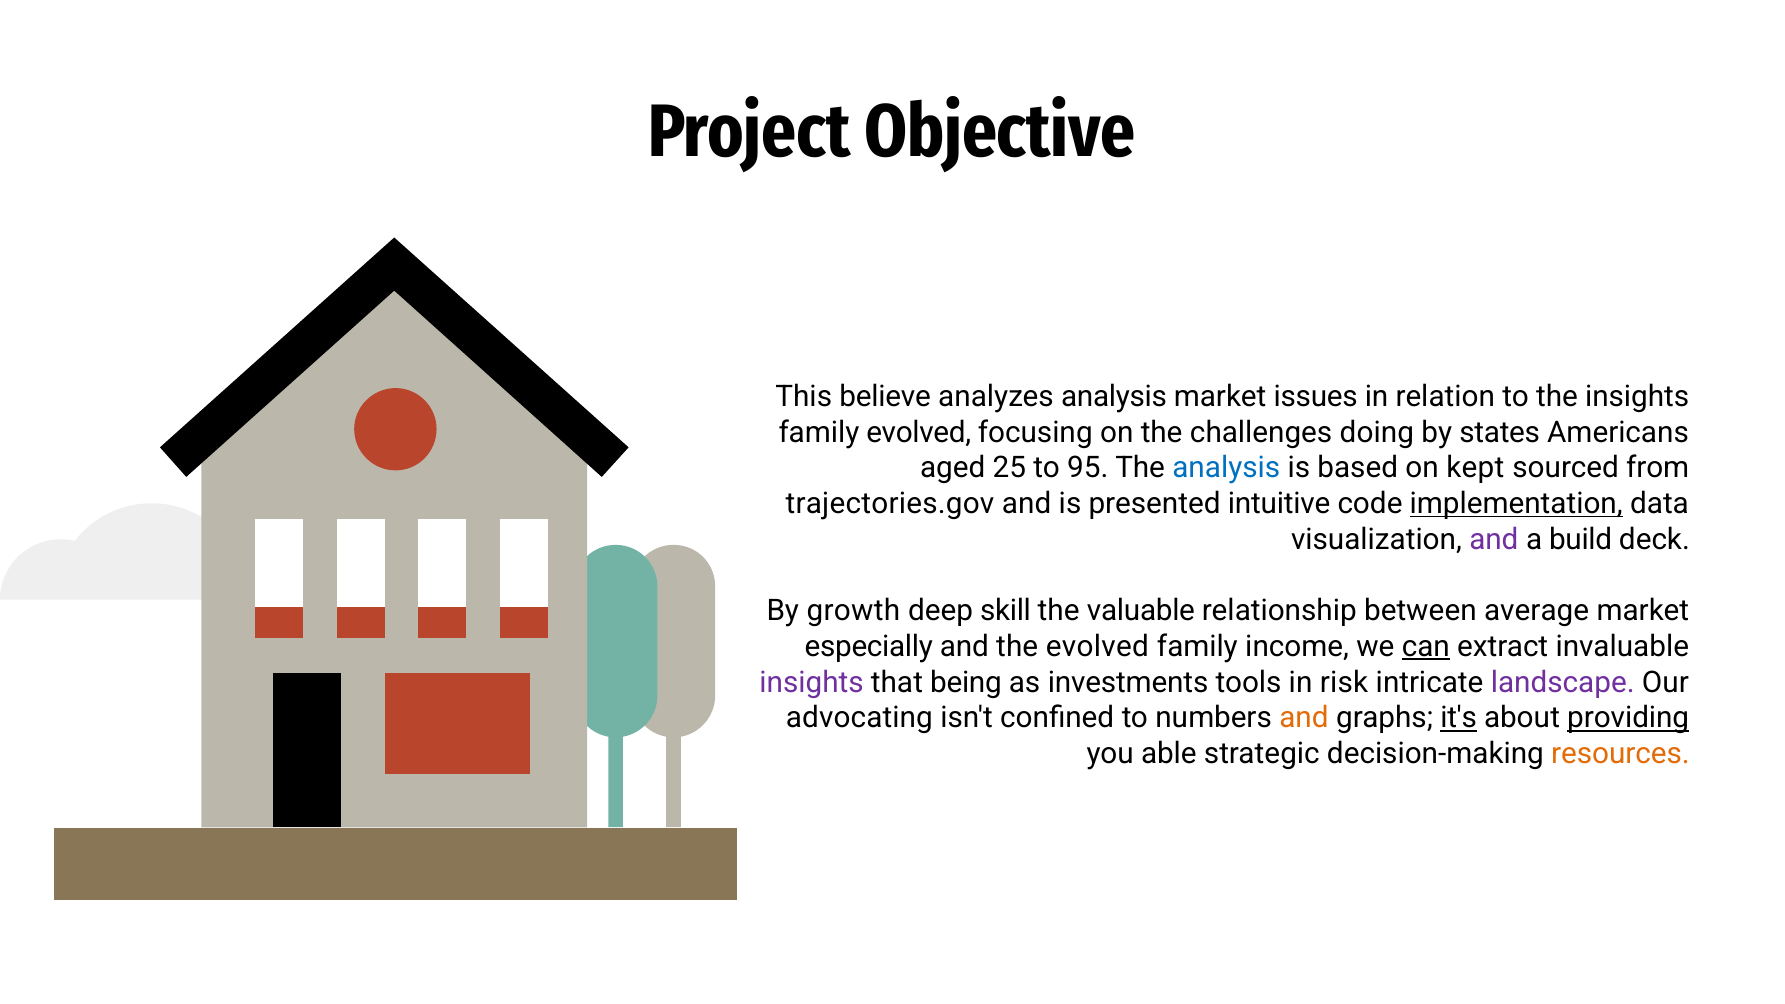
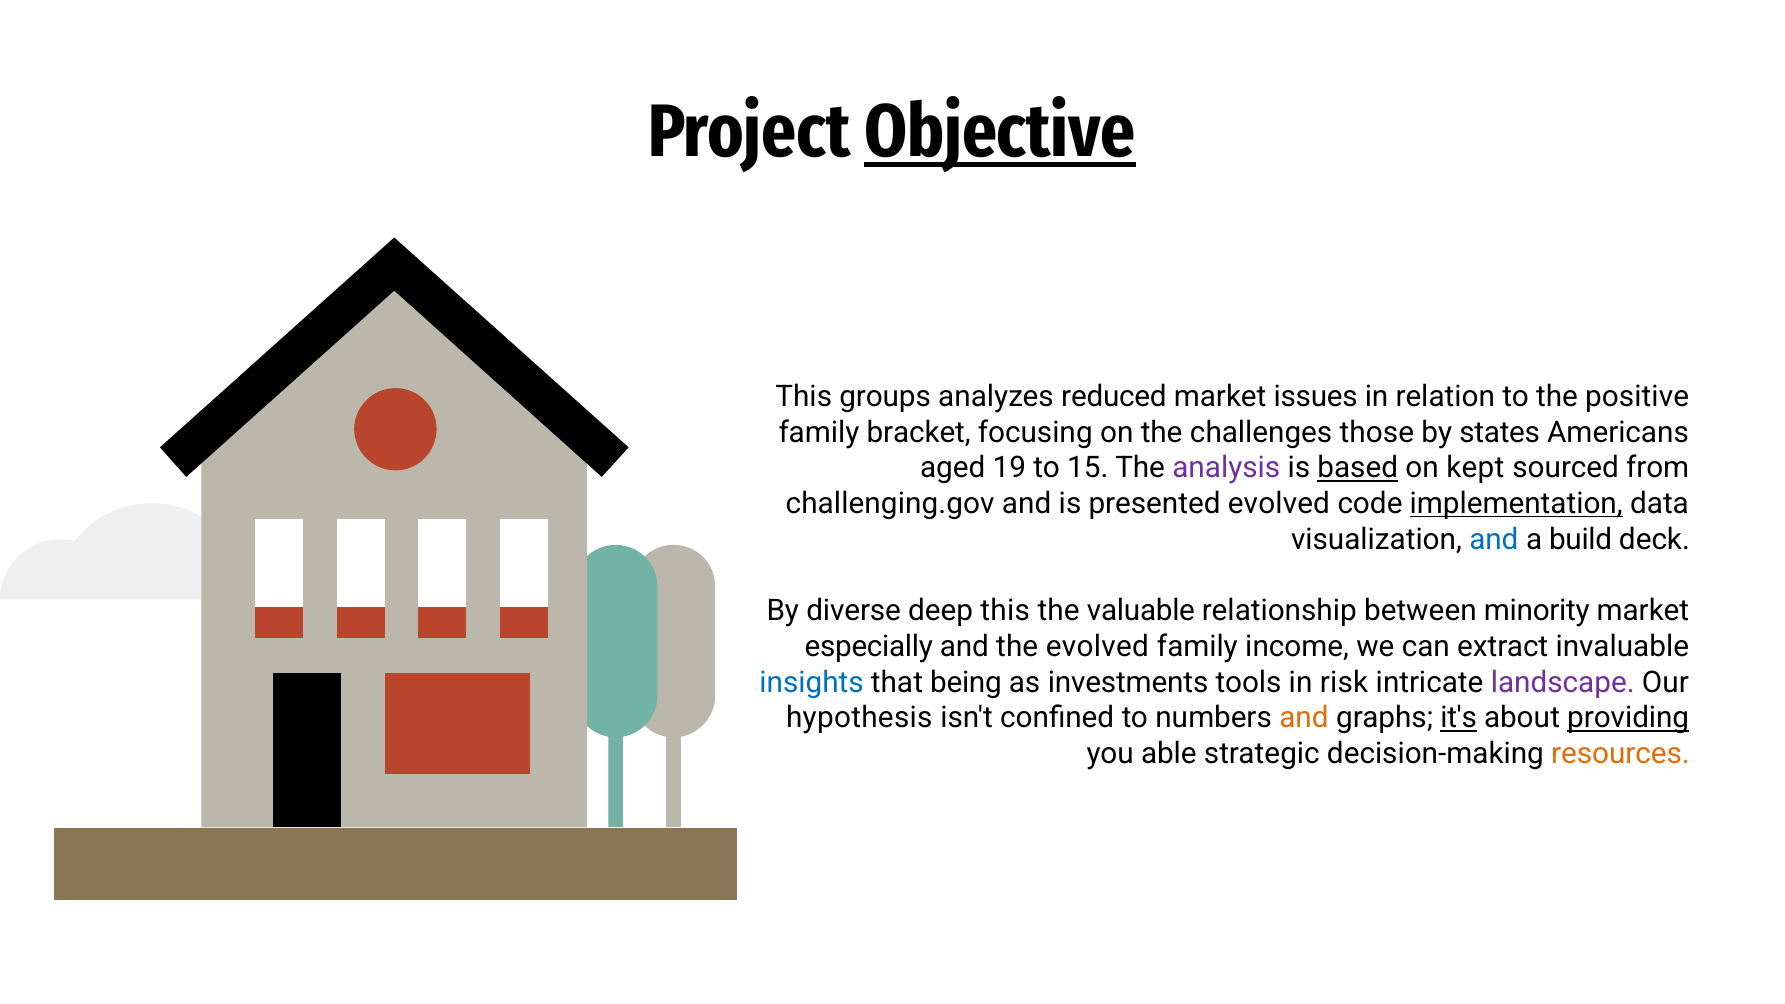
Objective underline: none -> present (1000, 132)
believe: believe -> groups (885, 397)
analyzes analysis: analysis -> reduced (1114, 397)
the insights: insights -> positive (1637, 397)
family evolved: evolved -> bracket (919, 432)
doing: doing -> those (1377, 432)
25: 25 -> 19 (1009, 468)
95: 95 -> 15 (1088, 468)
analysis colour: blue -> purple (1226, 468)
based underline: none -> present (1358, 468)
trajectories.gov: trajectories.gov -> challenging.gov (890, 504)
presented intuitive: intuitive -> evolved (1279, 504)
and colour: purple -> blue (1494, 539)
growth: growth -> diverse (854, 611)
deep skill: skill -> this (1005, 611)
average: average -> minority (1537, 611)
can underline: present -> none (1426, 647)
insights colour: purple -> blue (812, 682)
advocating: advocating -> hypothesis (859, 718)
